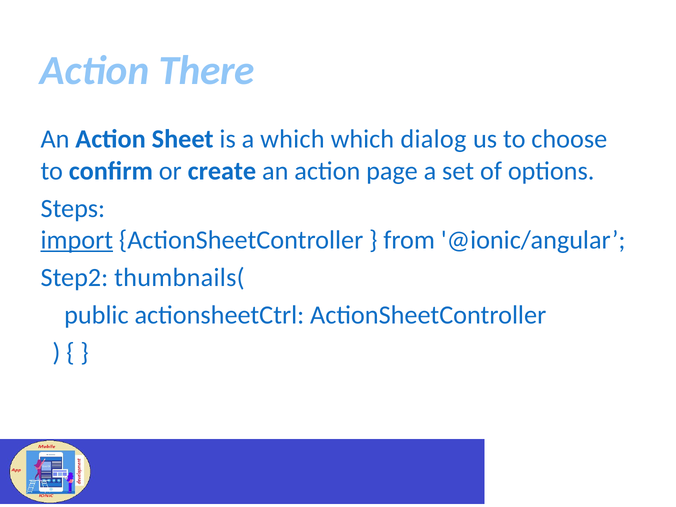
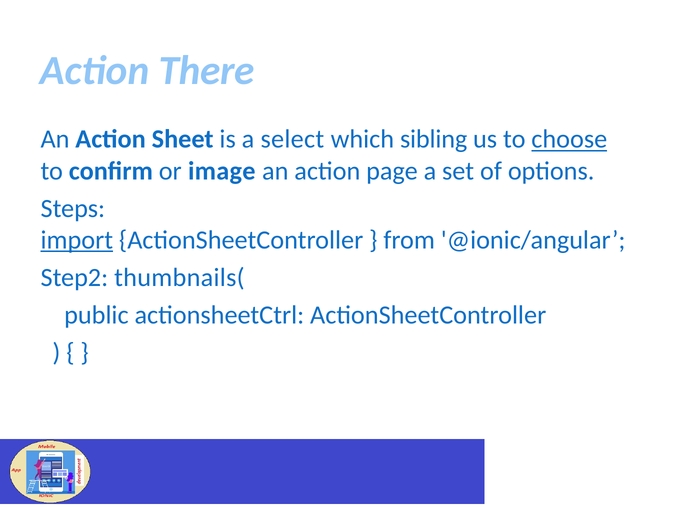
a which: which -> select (292, 139)
dialog: dialog -> sibling (434, 139)
choose underline: none -> present (569, 139)
create: create -> image (222, 171)
